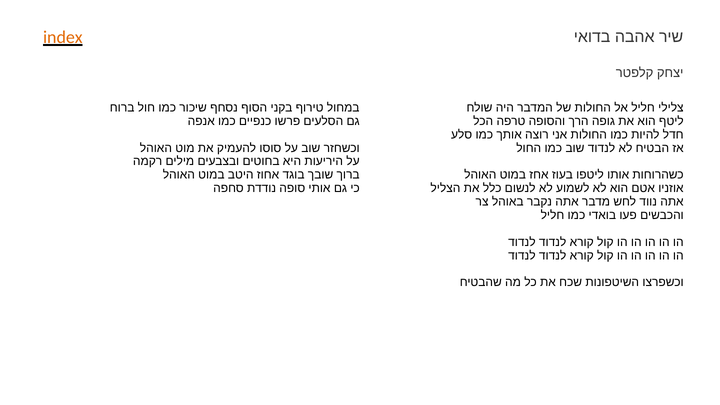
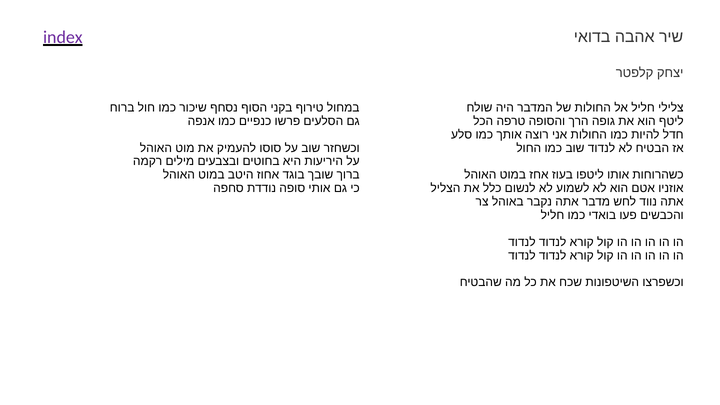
index colour: orange -> purple (63, 37)
